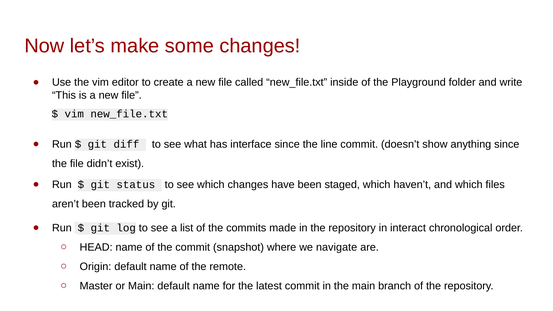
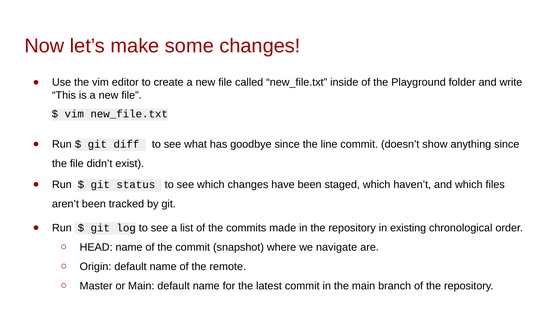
interface: interface -> goodbye (251, 144)
interact: interact -> existing (408, 228)
